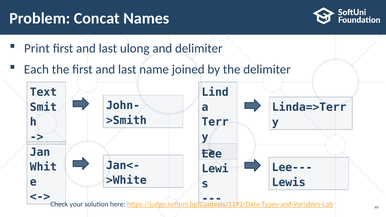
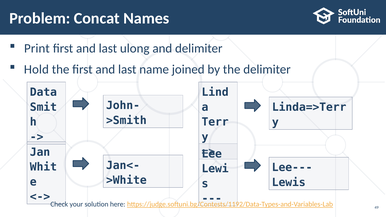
Each: Each -> Hold (36, 69)
Text: Text -> Data (43, 92)
